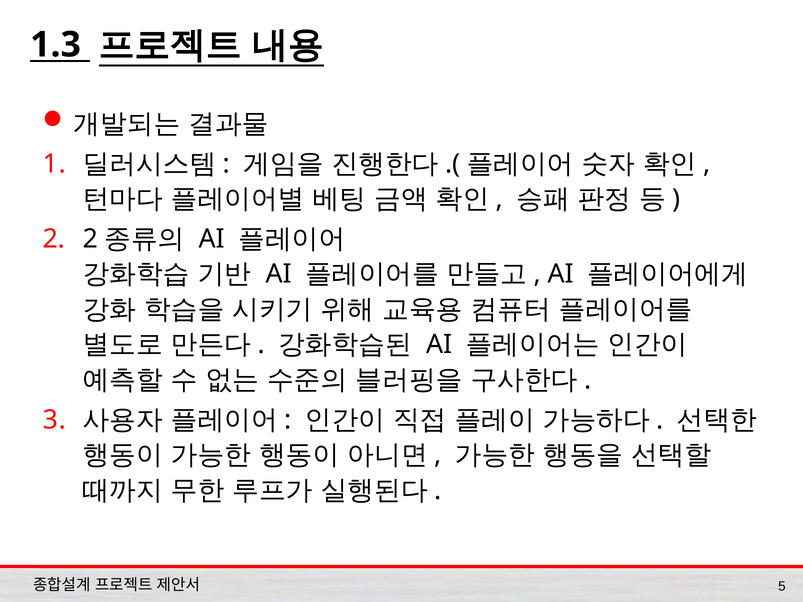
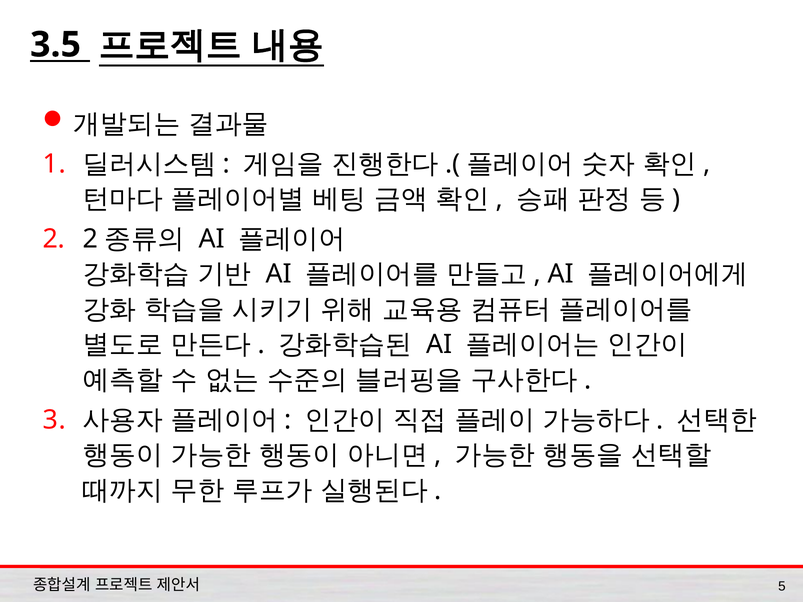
1.3: 1.3 -> 3.5 (56, 45)
